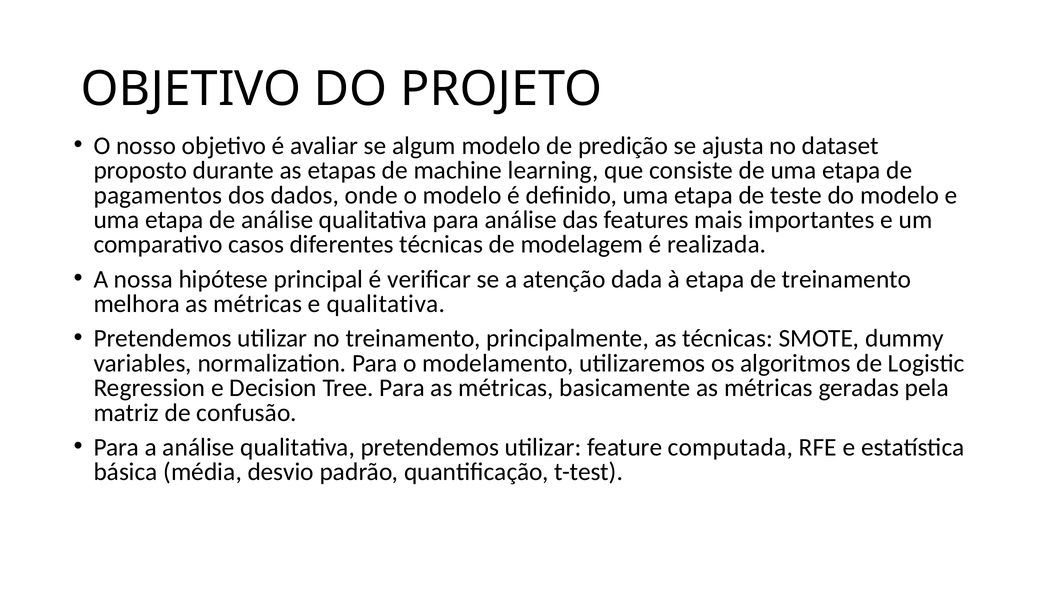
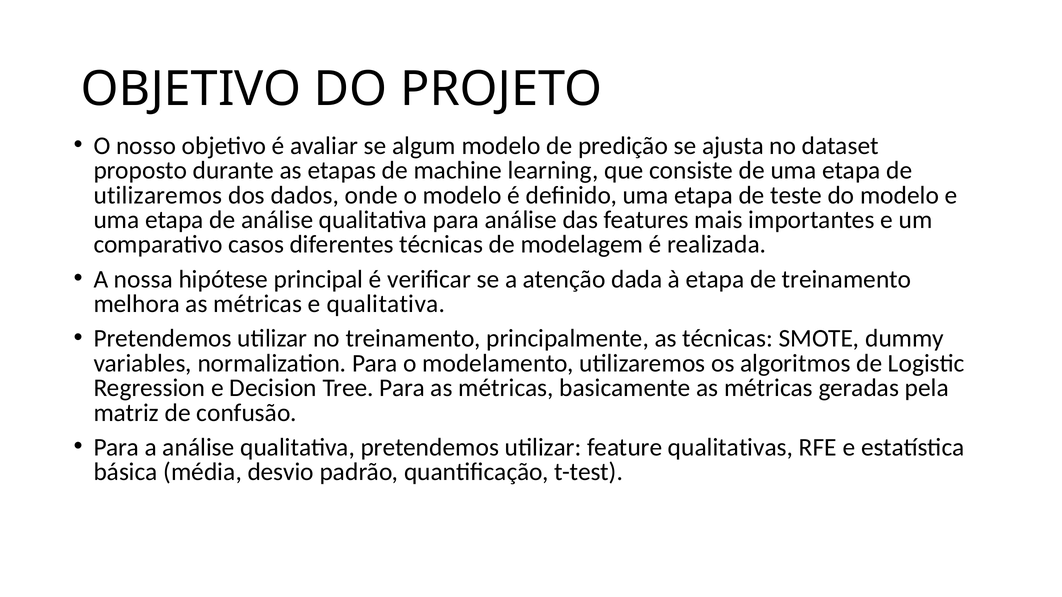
pagamentos: pagamentos -> utilizaremos (158, 195)
computada: computada -> qualitativas (731, 448)
